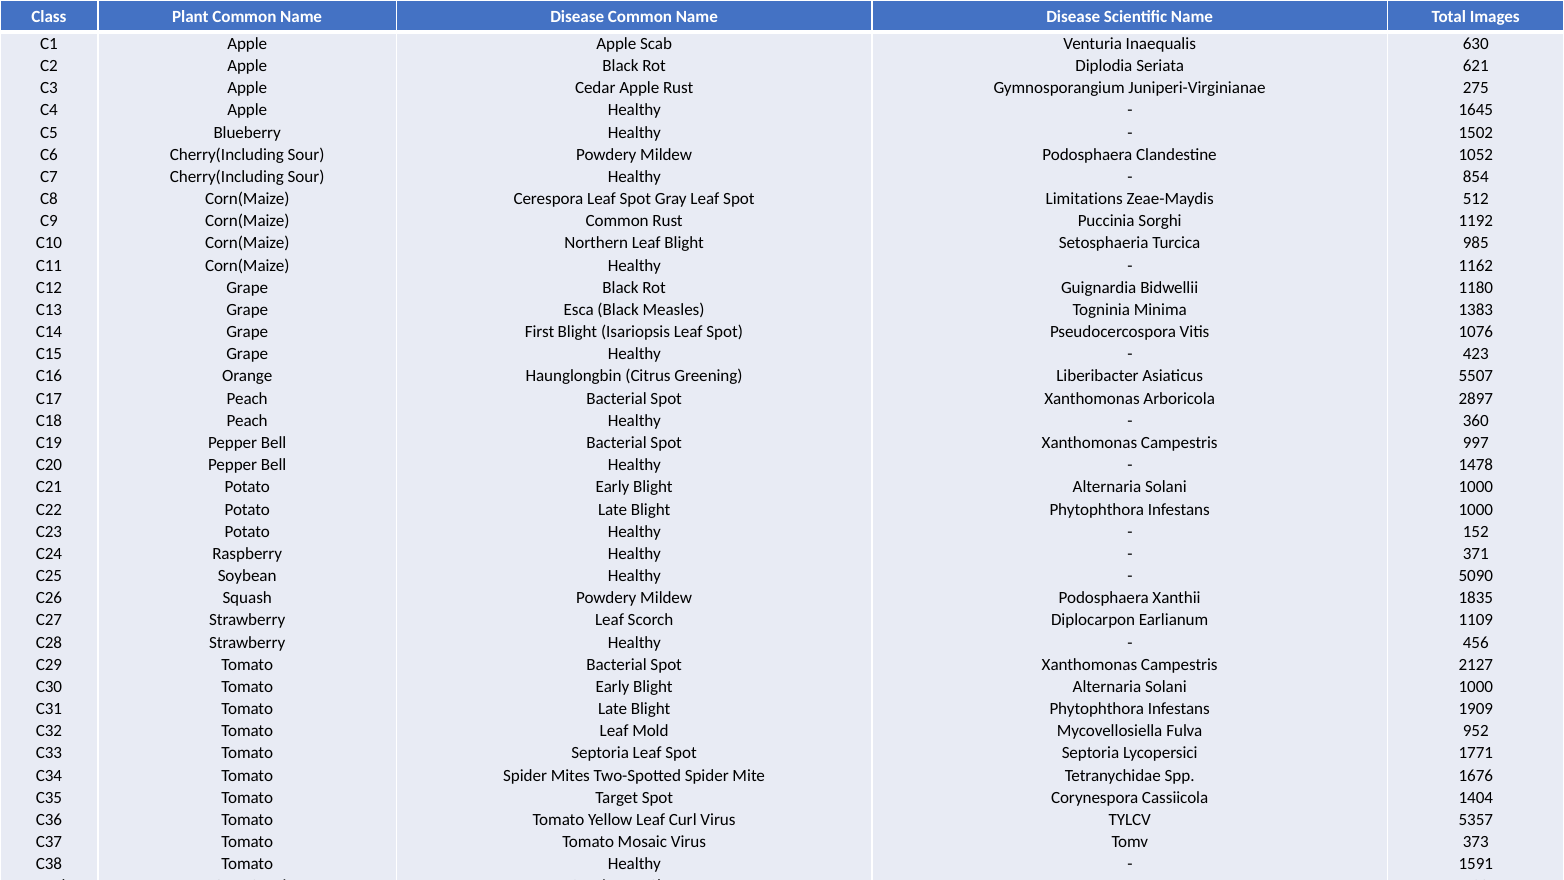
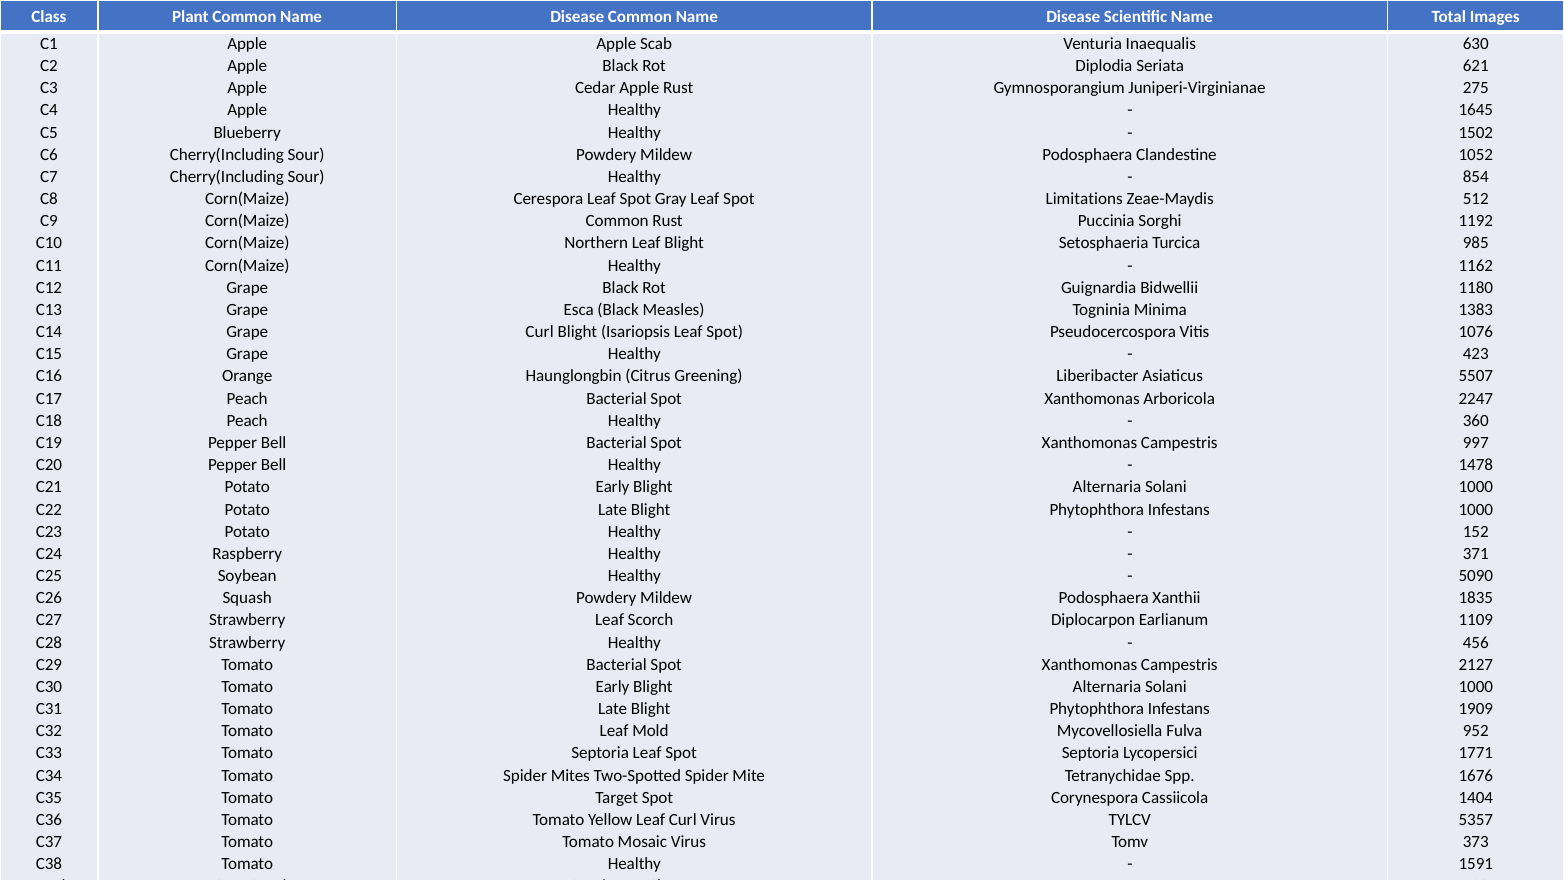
First: First -> Curl (539, 332)
2897: 2897 -> 2247 (1476, 398)
